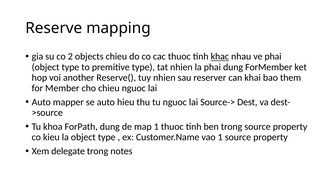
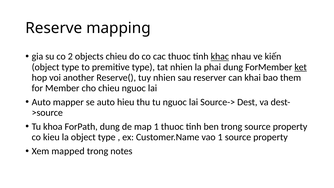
ve phai: phai -> kiến (273, 56)
ket underline: none -> present (301, 67)
delegate: delegate -> mapped (68, 151)
